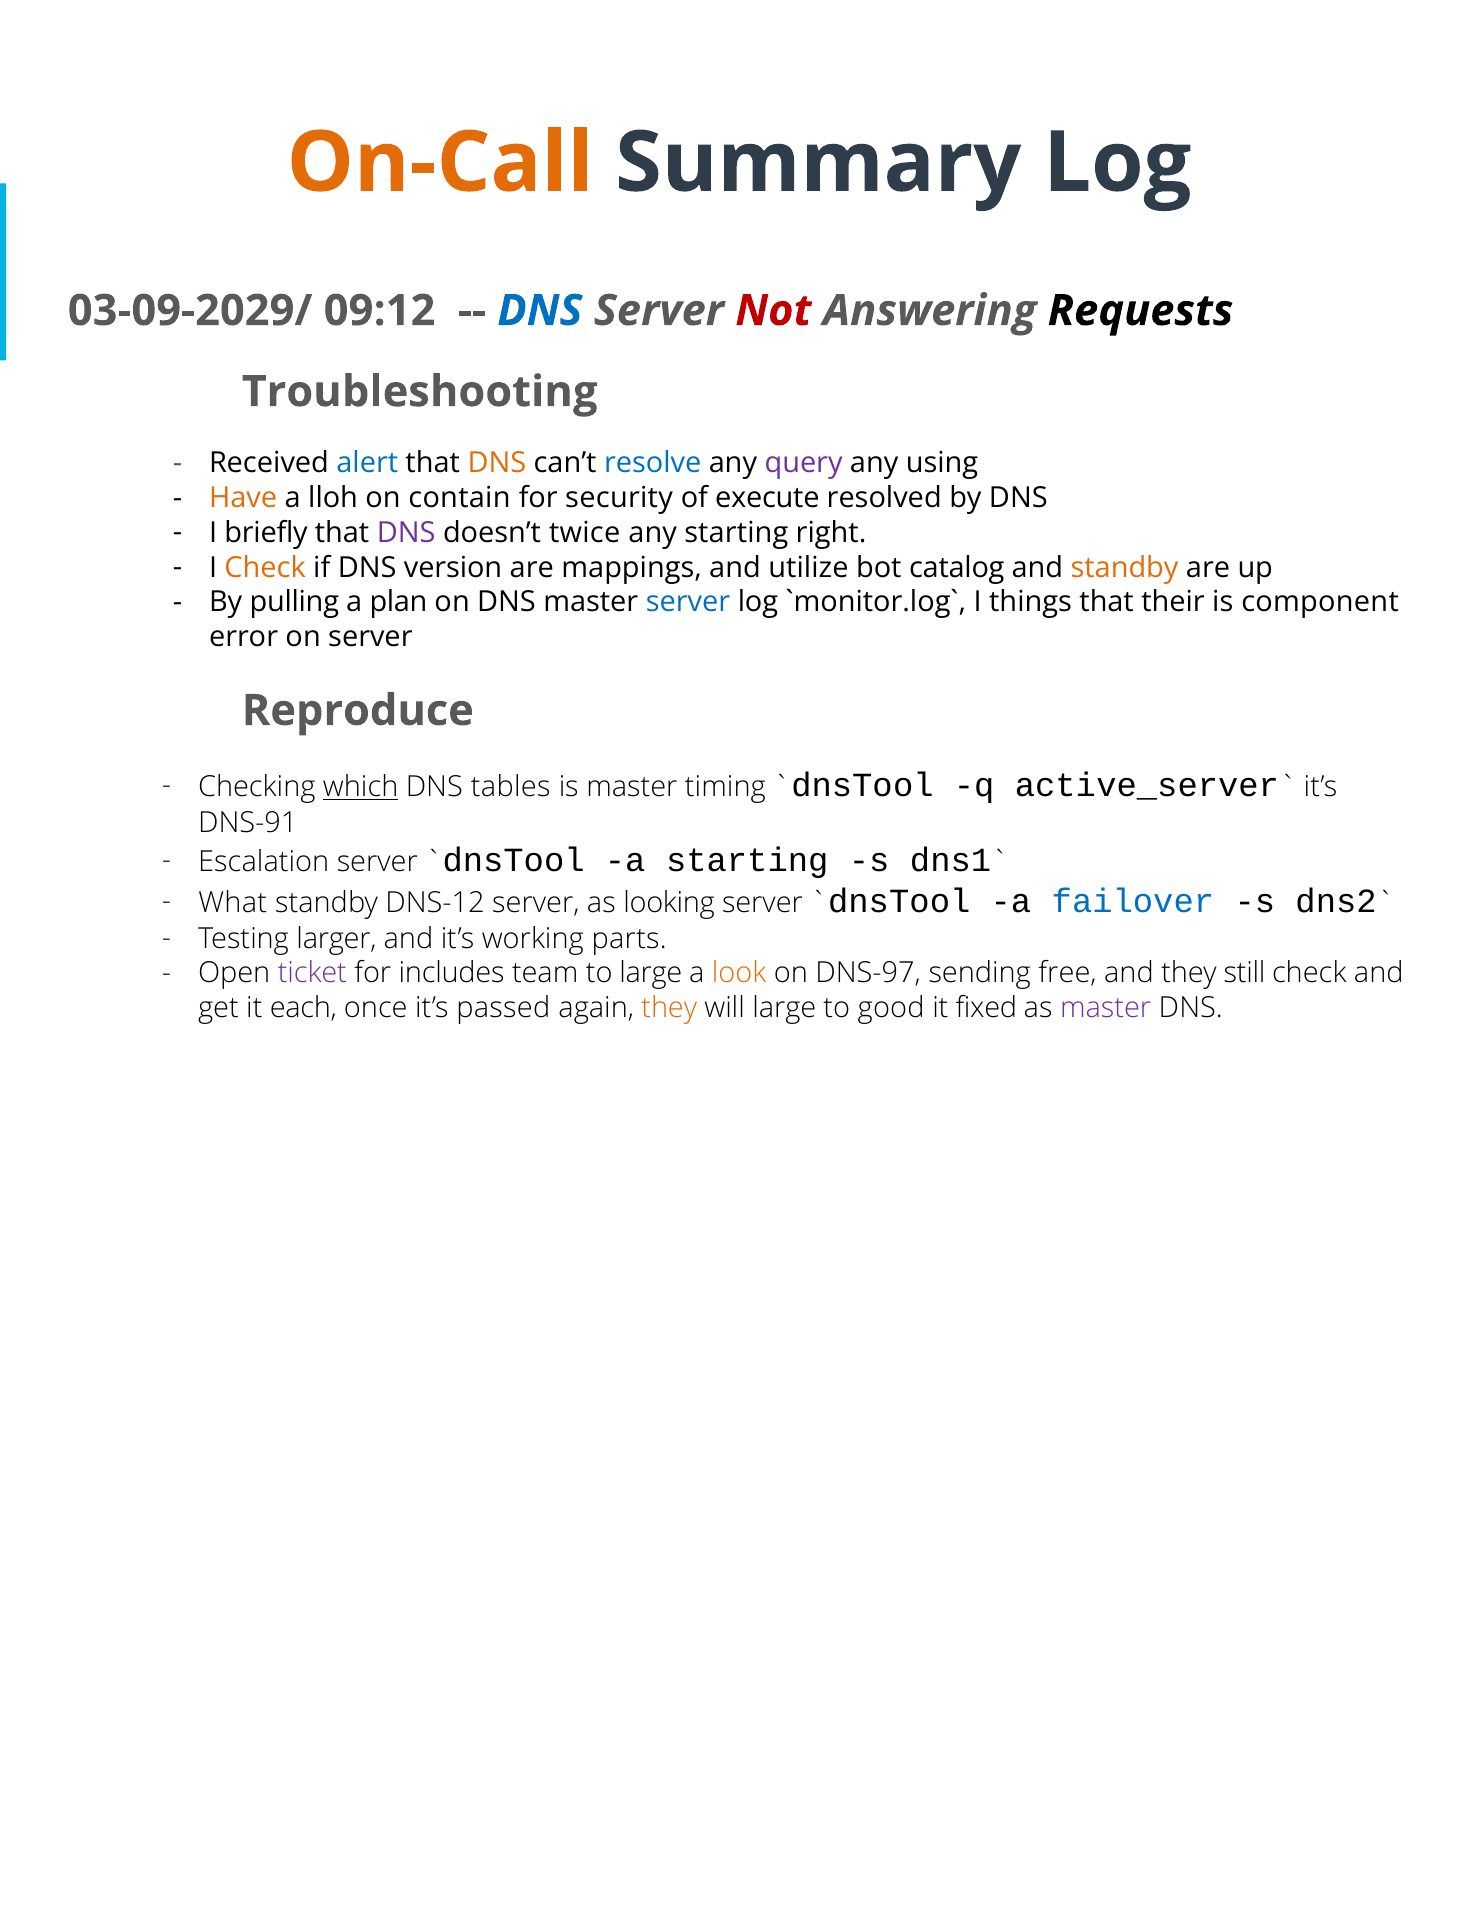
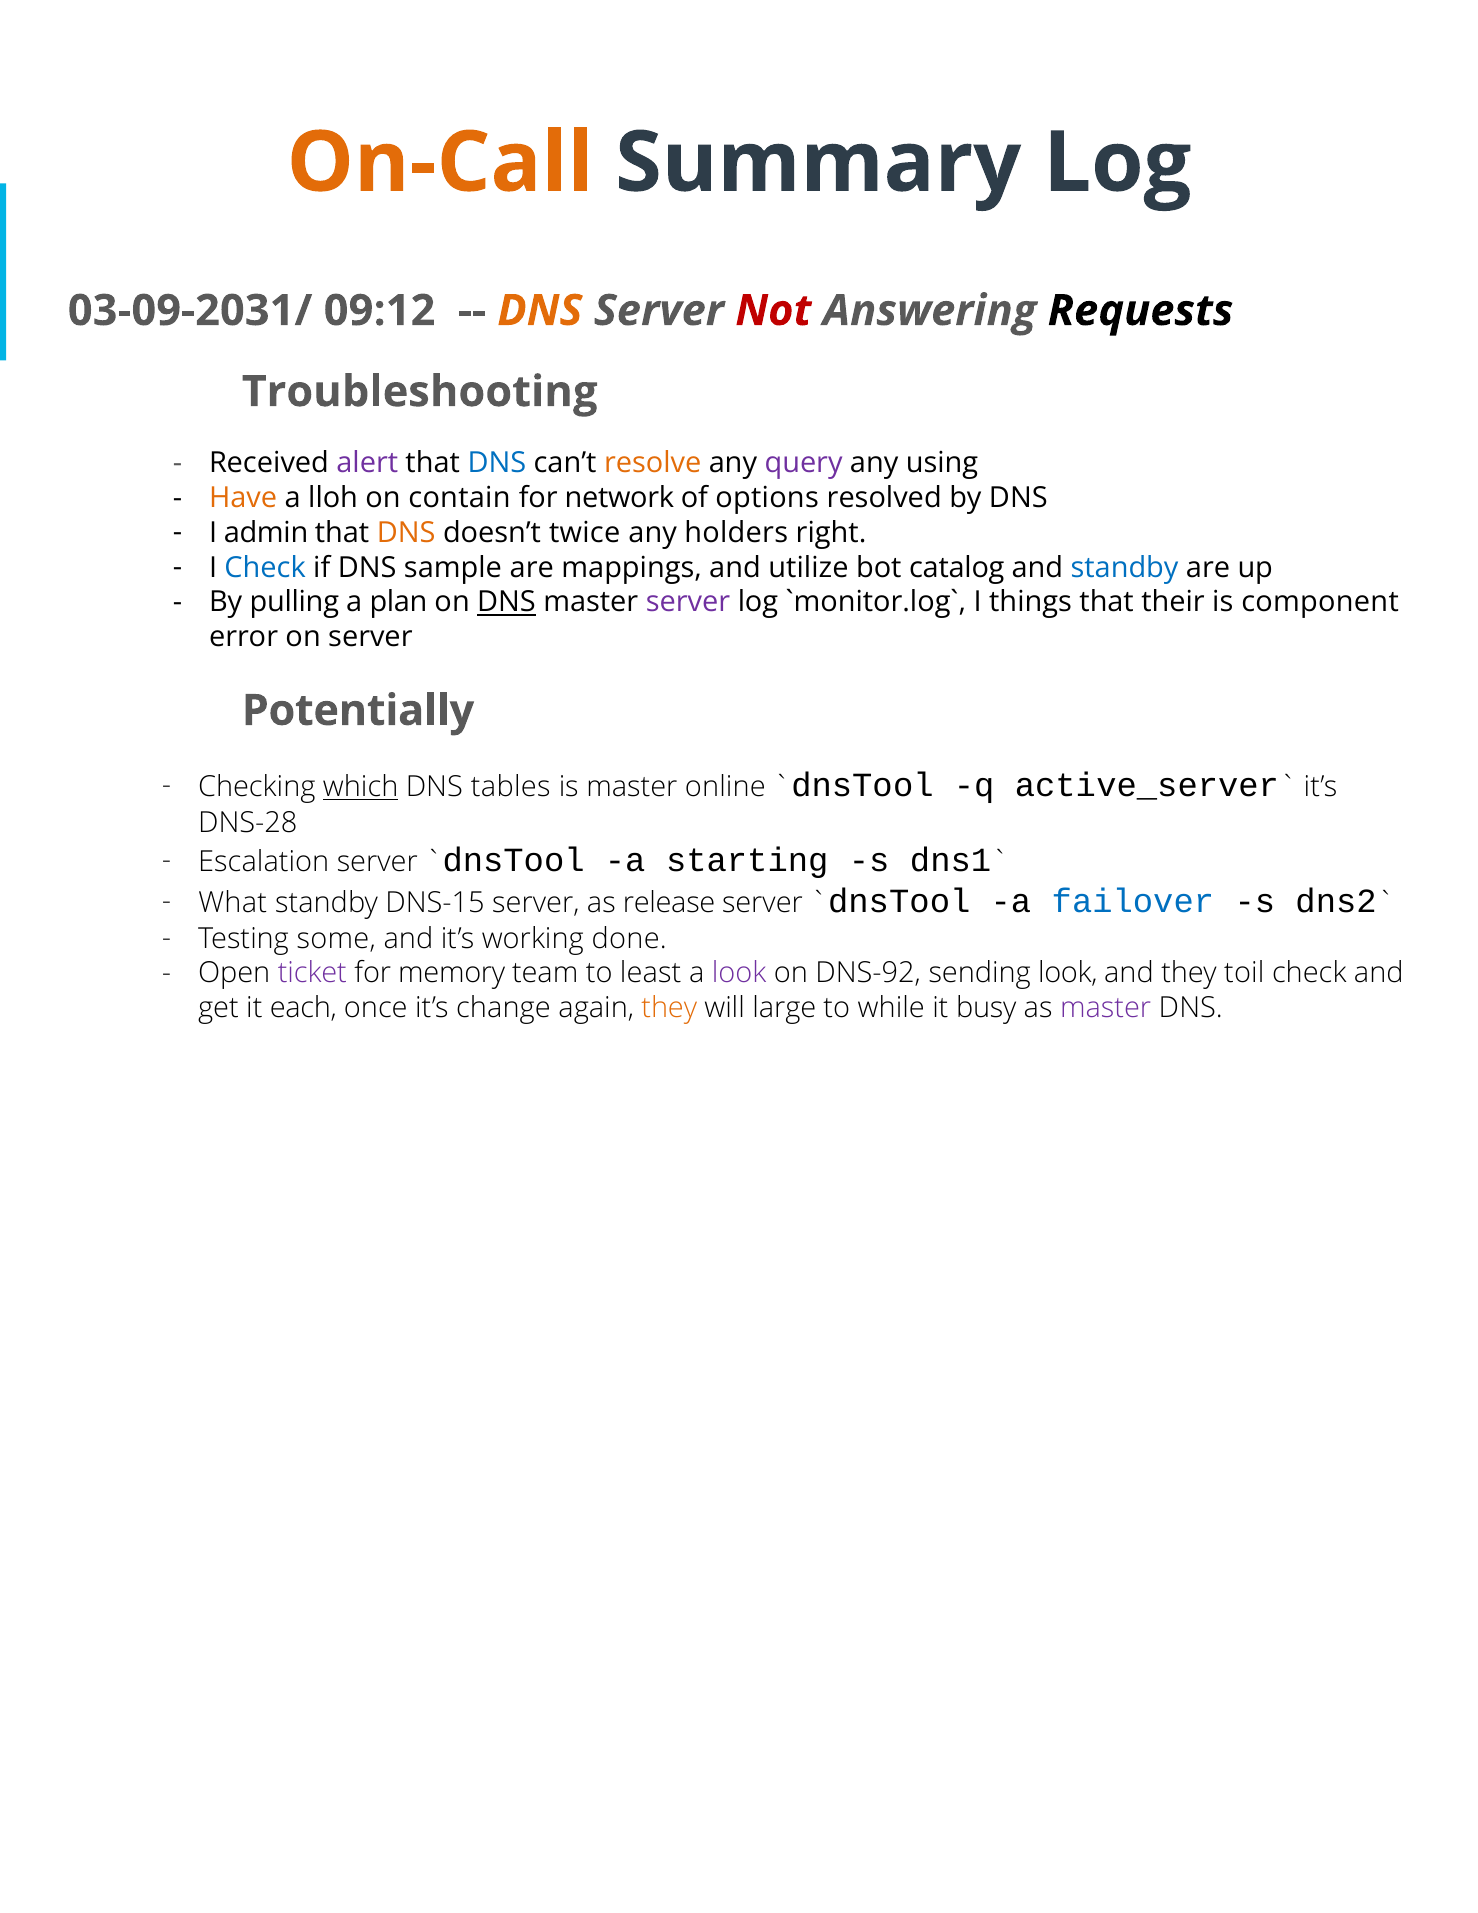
03-09-2029/: 03-09-2029/ -> 03-09-2031/ (190, 311)
DNS colour: blue -> orange (540, 311)
alert colour: blue -> purple (367, 463)
DNS colour: orange -> blue (497, 463)
resolve colour: blue -> orange (653, 463)
security: security -> network (619, 498)
execute: execute -> options (767, 498)
briefly: briefly -> admin (266, 533)
DNS colour: purple -> orange (406, 533)
any starting: starting -> holders (736, 533)
Check colour: orange -> blue (265, 568)
version: version -> sample (453, 568)
standby colour: orange -> blue (1125, 568)
DNS underline: none -> present (506, 602)
server colour: blue -> purple (688, 602)
Reproduce: Reproduce -> Potentially (358, 711)
timing: timing -> online (725, 787)
DNS-91: DNS-91 -> DNS-28 (248, 823)
DNS-12: DNS-12 -> DNS-15 (435, 903)
looking: looking -> release (669, 903)
larger: larger -> some (336, 939)
parts: parts -> done (629, 939)
includes: includes -> memory (452, 973)
to large: large -> least (651, 973)
look colour: orange -> purple (739, 973)
DNS-97: DNS-97 -> DNS-92 (868, 973)
sending free: free -> look (1068, 973)
still: still -> toil (1244, 973)
passed: passed -> change (503, 1008)
good: good -> while (891, 1008)
fixed: fixed -> busy (986, 1008)
